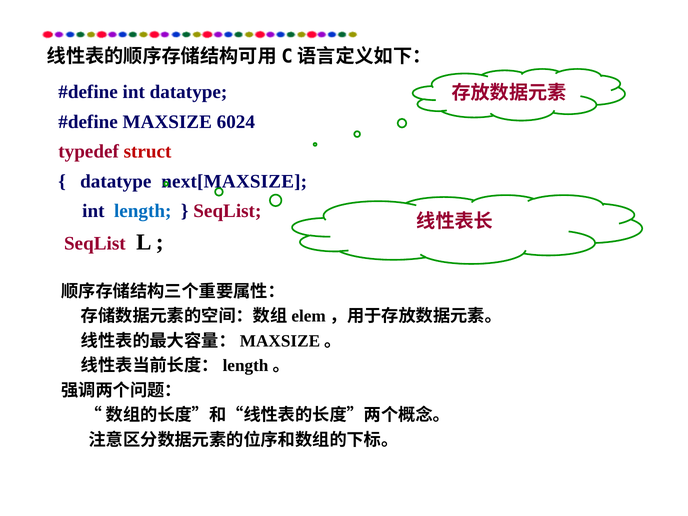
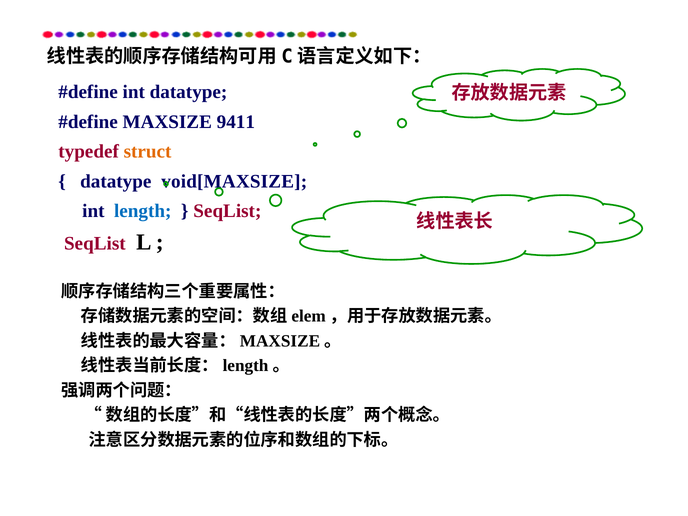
6024: 6024 -> 9411 (236, 122)
struct colour: red -> orange (148, 152)
next[MAXSIZE: next[MAXSIZE -> void[MAXSIZE (234, 181)
